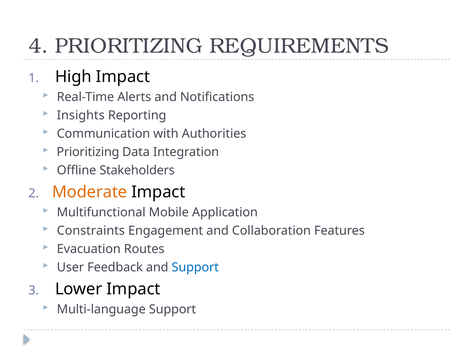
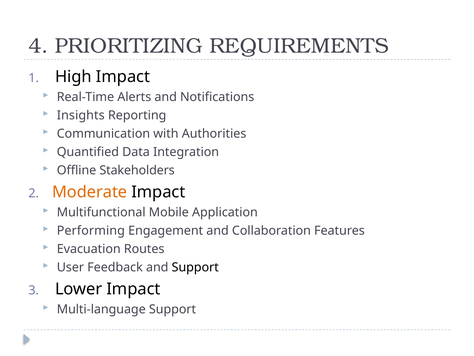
Prioritizing: Prioritizing -> Quantified (88, 152)
Constraints: Constraints -> Performing (91, 230)
Support colour: blue -> black (195, 267)
